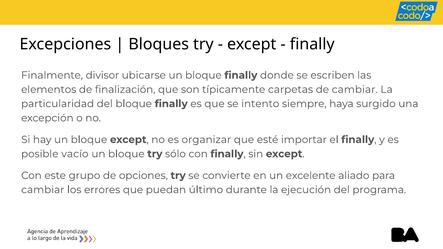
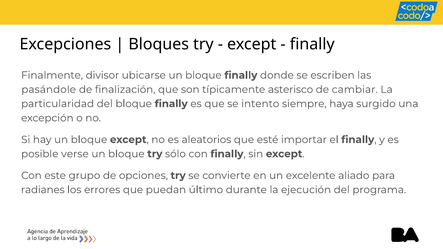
elementos: elementos -> pasándole (49, 90)
carpetas: carpetas -> asterisco (291, 90)
organizar: organizar -> aleatorios (206, 140)
vacío: vacío -> verse (75, 154)
cambiar: cambiar -> radianes (43, 190)
